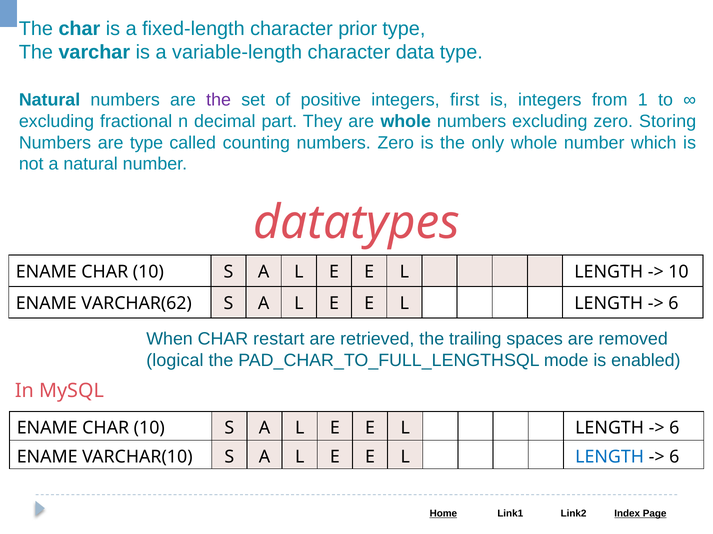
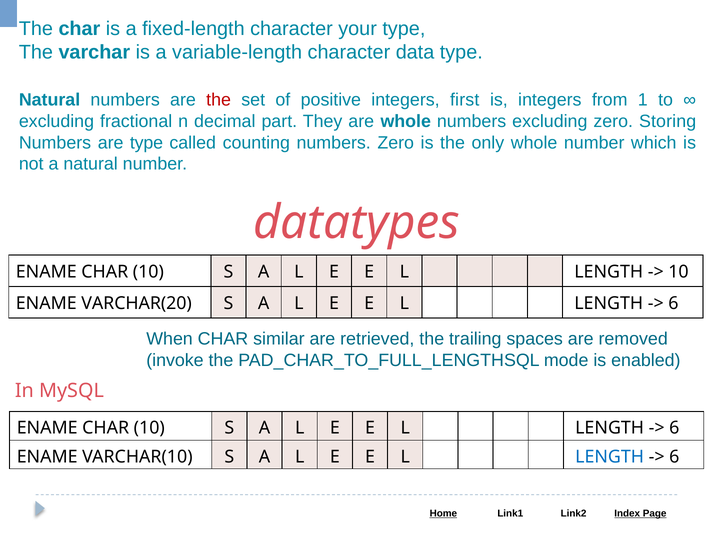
prior: prior -> your (358, 29)
the colour: purple -> red (219, 100)
VARCHAR(62: VARCHAR(62 -> VARCHAR(20 (137, 304)
restart: restart -> similar (279, 339)
logical: logical -> invoke (175, 361)
